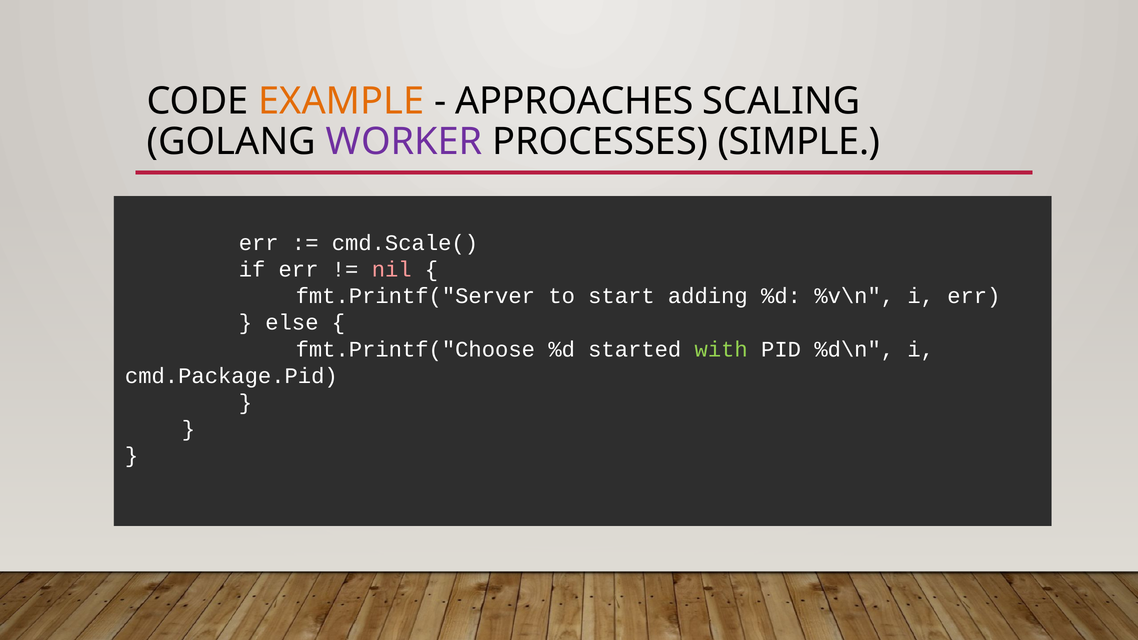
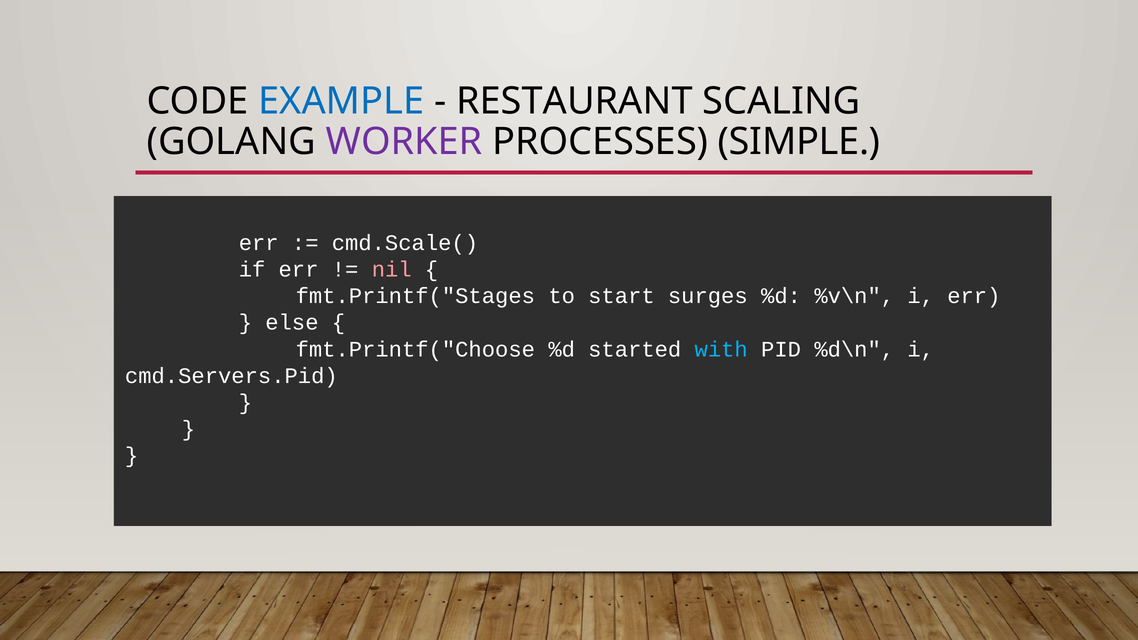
EXAMPLE colour: orange -> blue (341, 101)
APPROACHES: APPROACHES -> RESTAURANT (574, 101)
fmt.Printf("Server: fmt.Printf("Server -> fmt.Printf("Stages (415, 296)
adding: adding -> surges (708, 296)
with colour: light green -> light blue (721, 349)
cmd.Package.Pid: cmd.Package.Pid -> cmd.Servers.Pid (231, 376)
